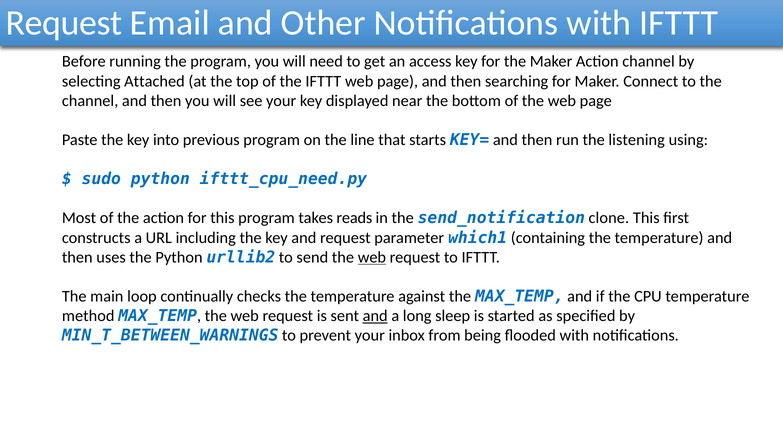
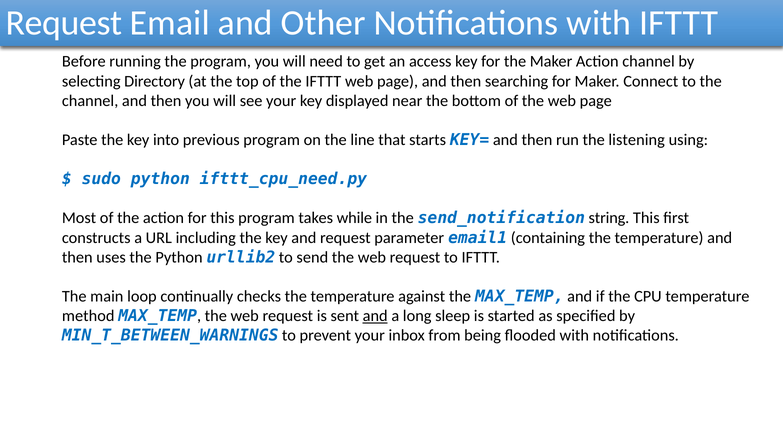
Attached: Attached -> Directory (155, 81)
reads: reads -> while (354, 218)
clone: clone -> string (609, 218)
which1: which1 -> email1 (478, 238)
web underline: present -> none (372, 257)
